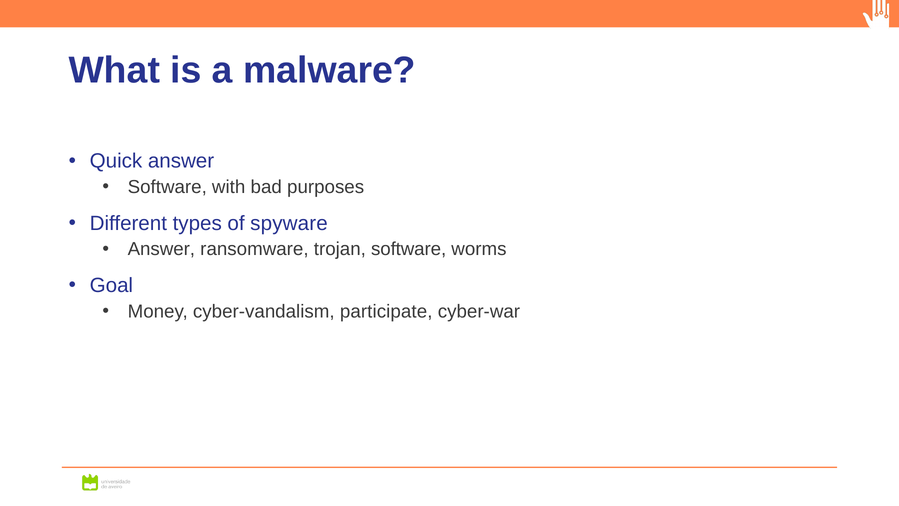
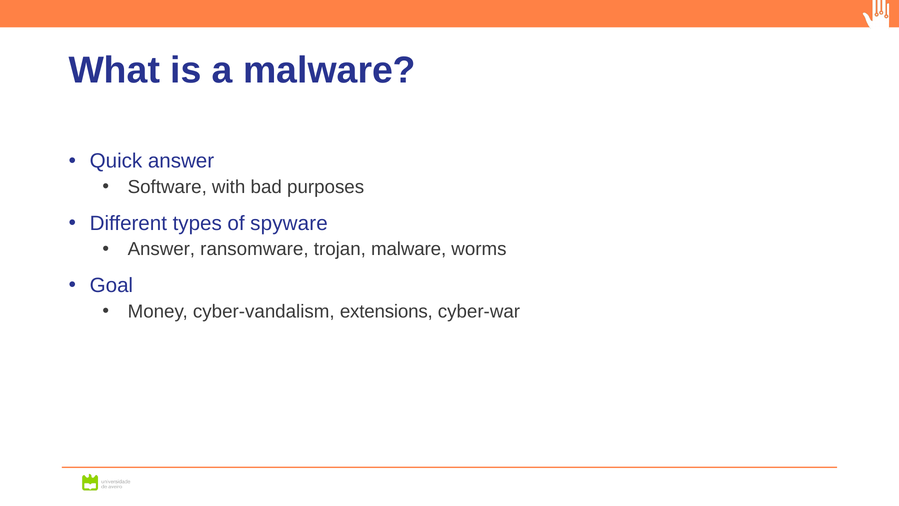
trojan software: software -> malware (409, 249)
participate: participate -> extensions (386, 311)
